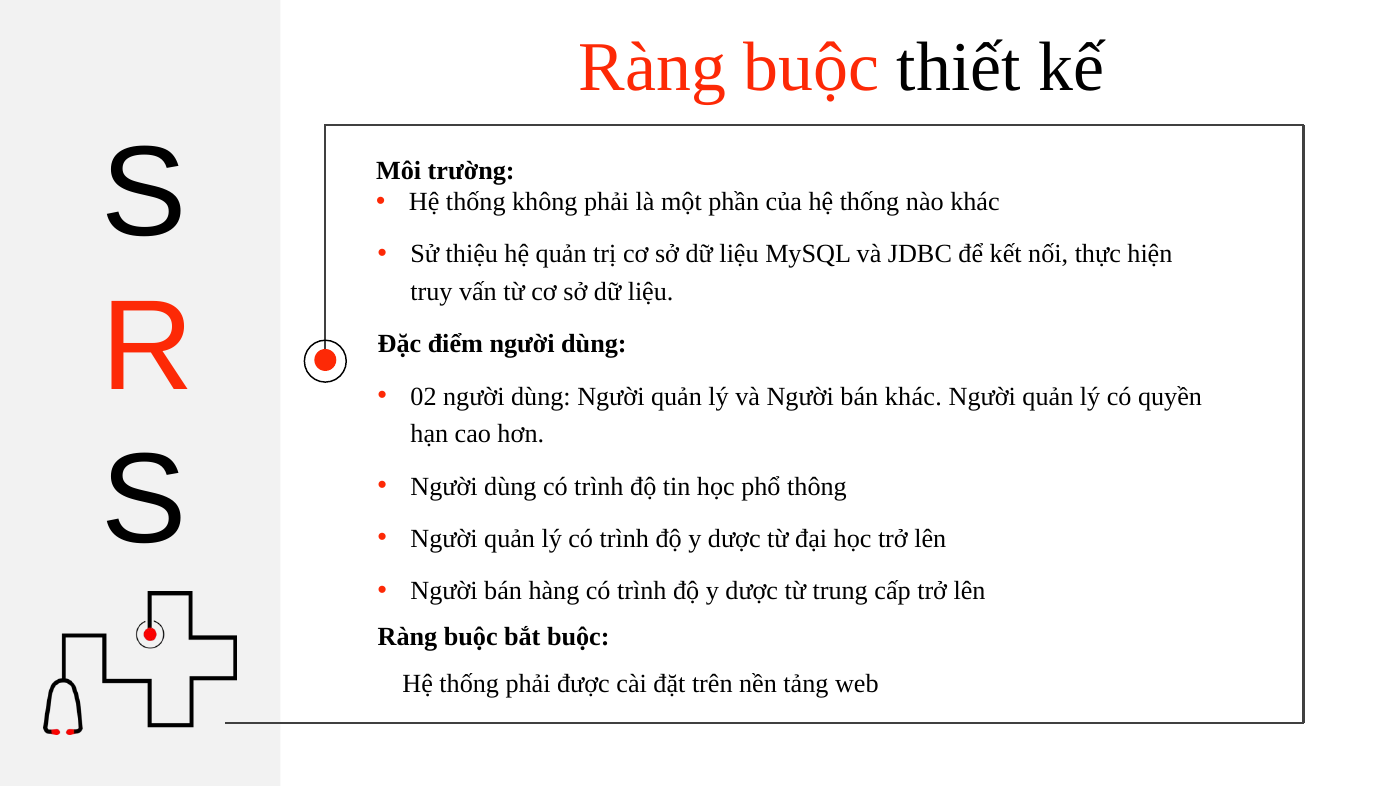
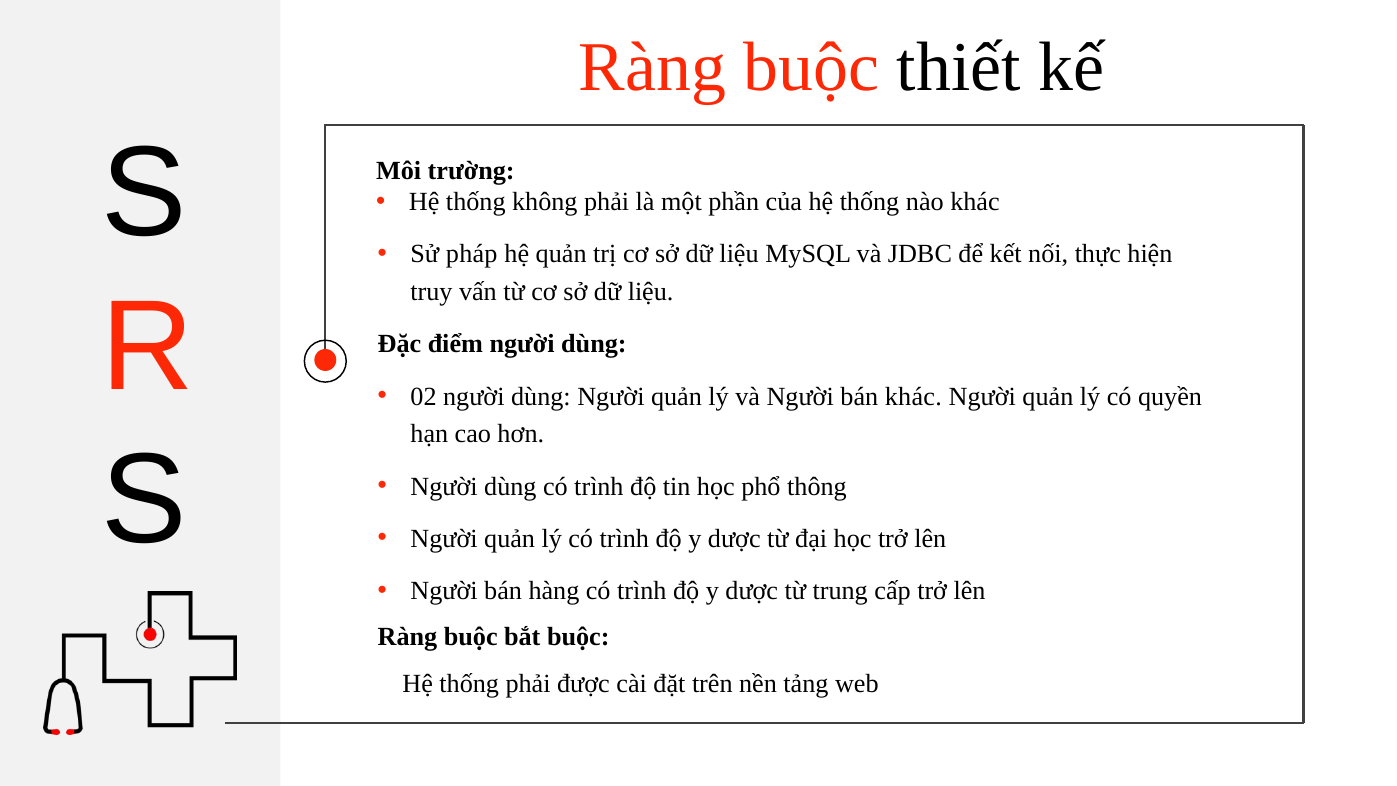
thiệu: thiệu -> pháp (472, 254)
